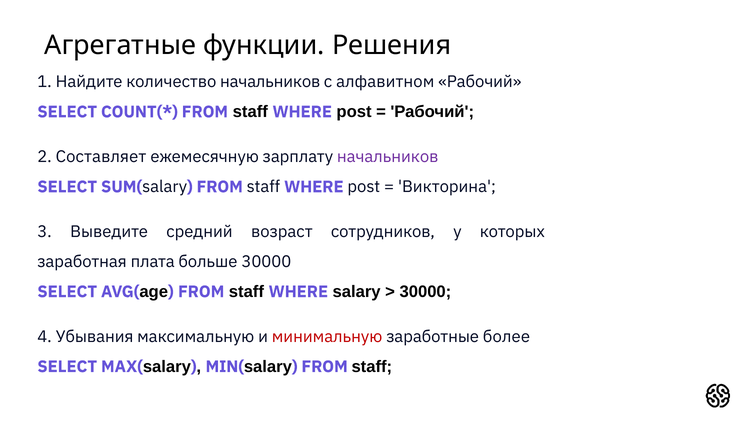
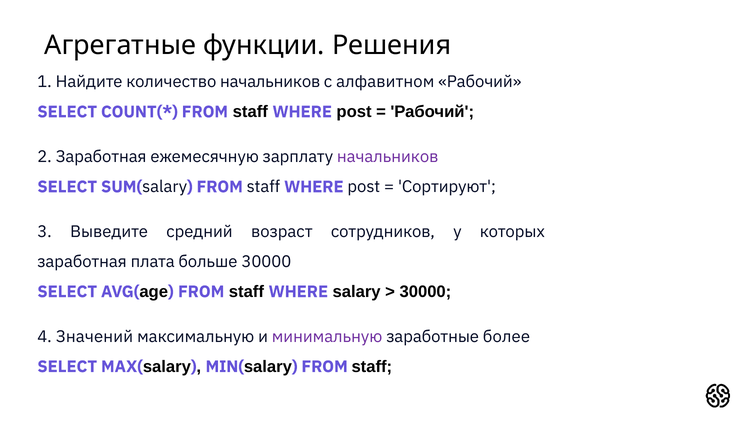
2 Составляет: Составляет -> Заработная (101, 157)
Викторина: Викторина -> Сортируют (447, 187)
Убывания: Убывания -> Значений (94, 337)
минимальную colour: red -> purple (327, 337)
